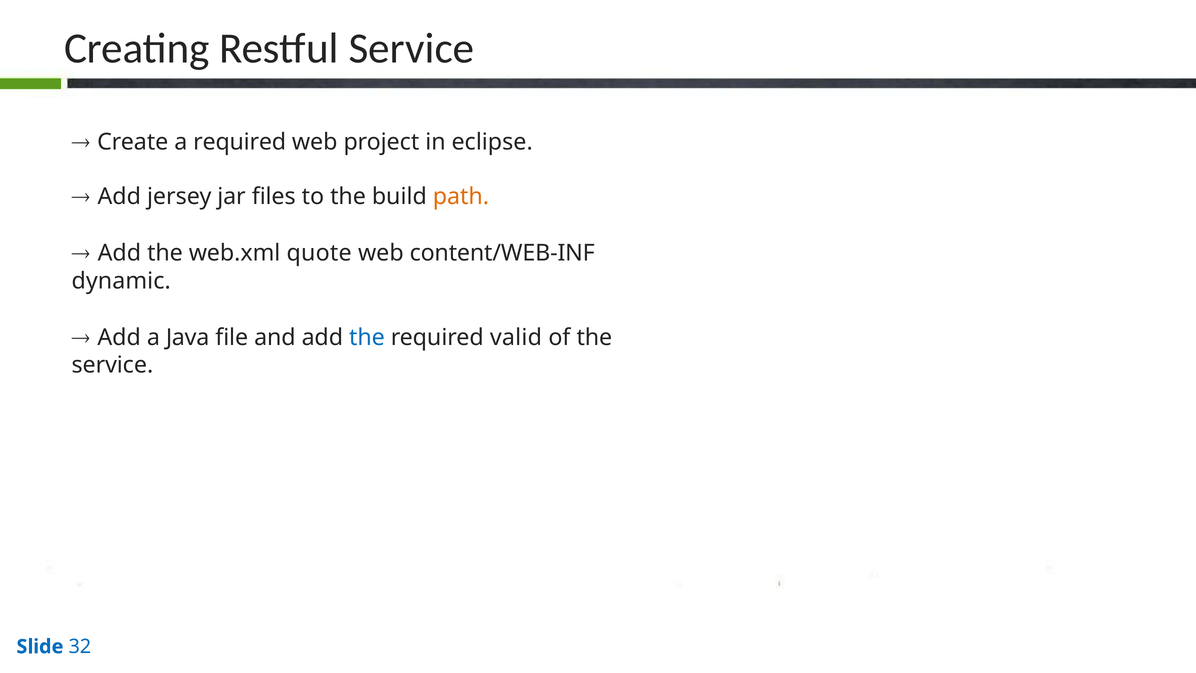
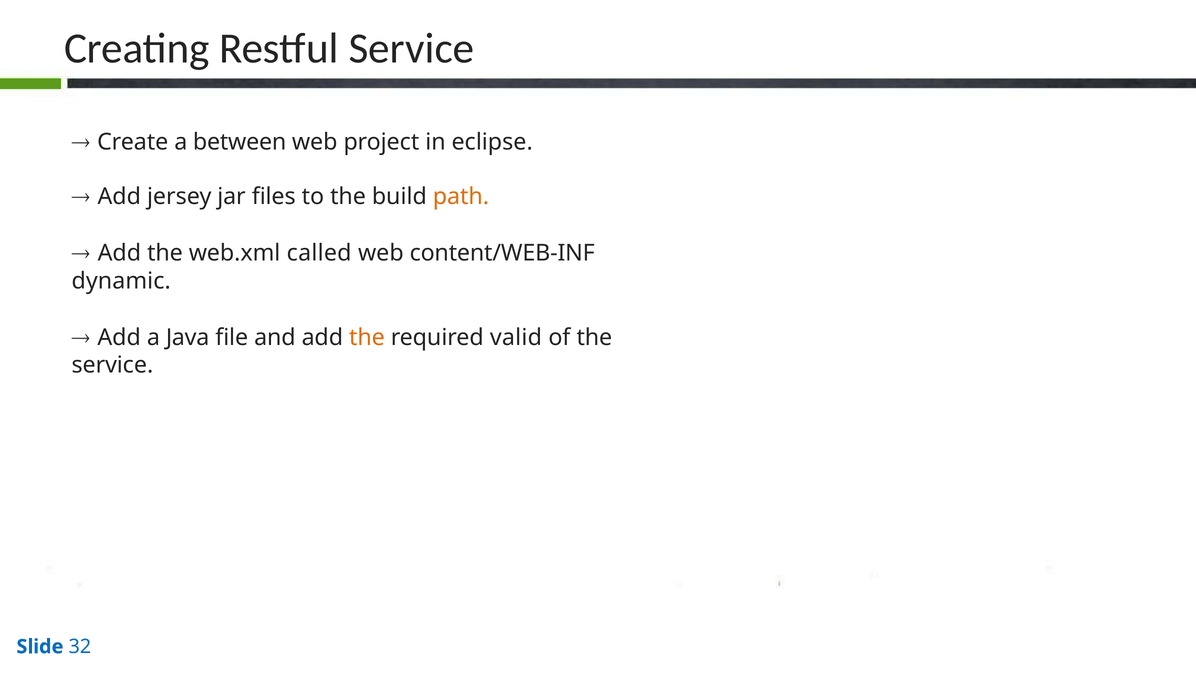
a required: required -> between (240, 142)
quote: quote -> called (319, 253)
the colour: blue -> orange (367, 337)
